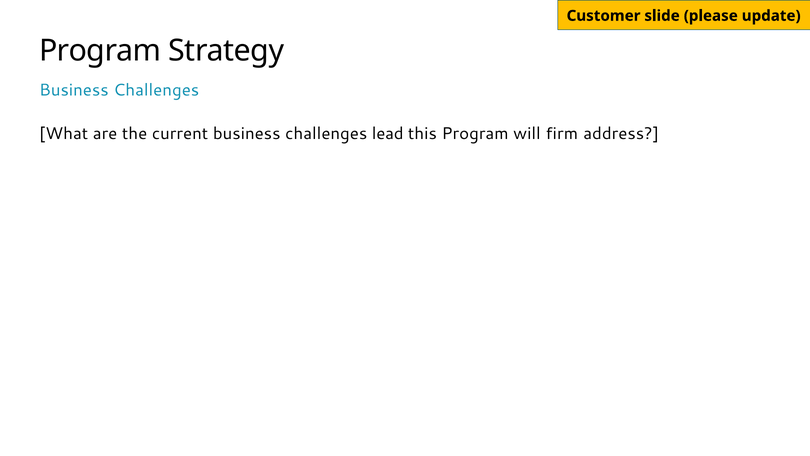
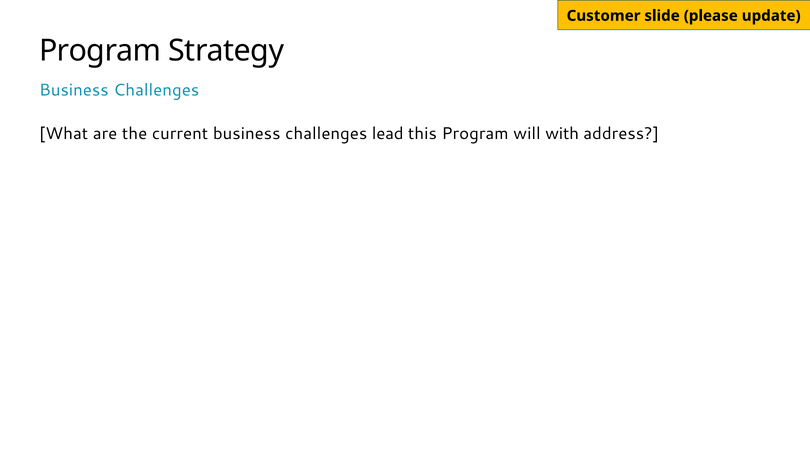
firm: firm -> with (562, 133)
